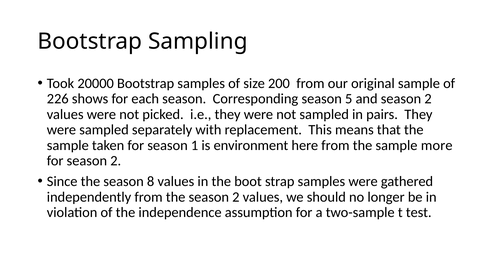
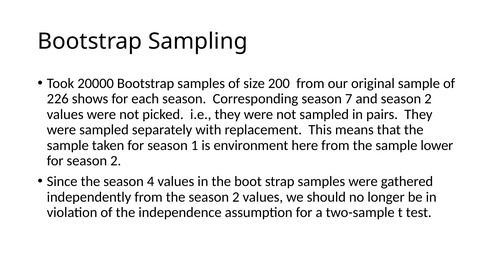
5: 5 -> 7 (349, 99)
more: more -> lower (437, 145)
8: 8 -> 4 (151, 182)
